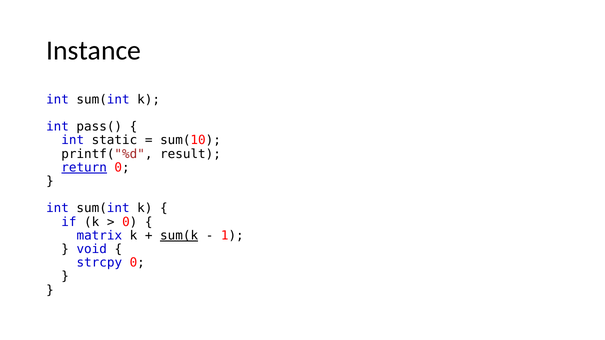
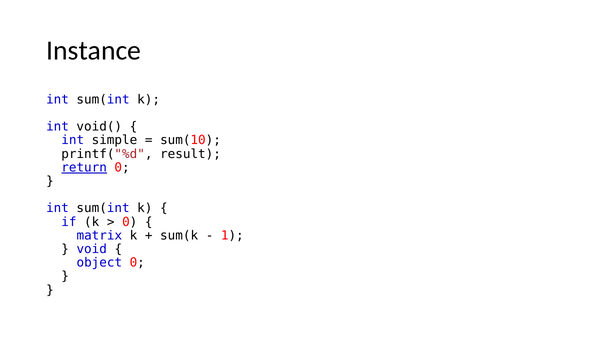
pass(: pass( -> void( (99, 127)
static: static -> simple (114, 140)
sum(k underline: present -> none (179, 236)
strcpy: strcpy -> object (99, 263)
